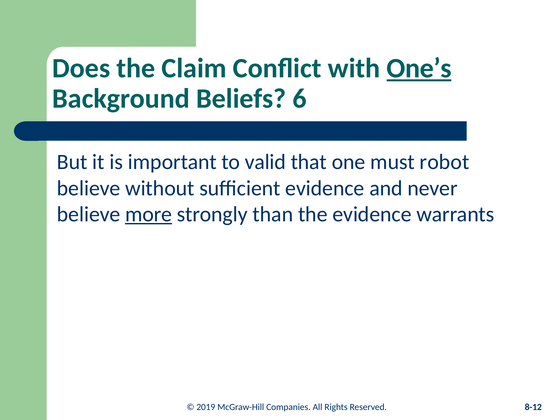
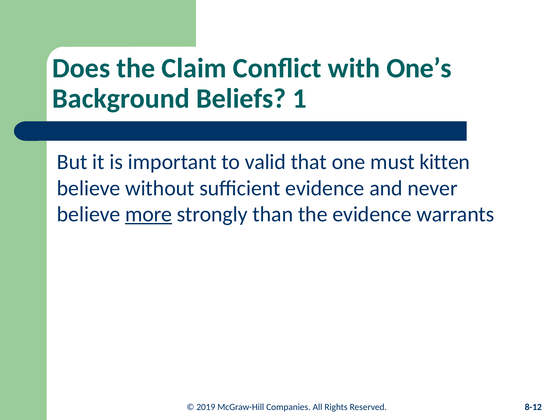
One’s underline: present -> none (419, 68)
6: 6 -> 1 (300, 99)
robot: robot -> kitten (445, 162)
